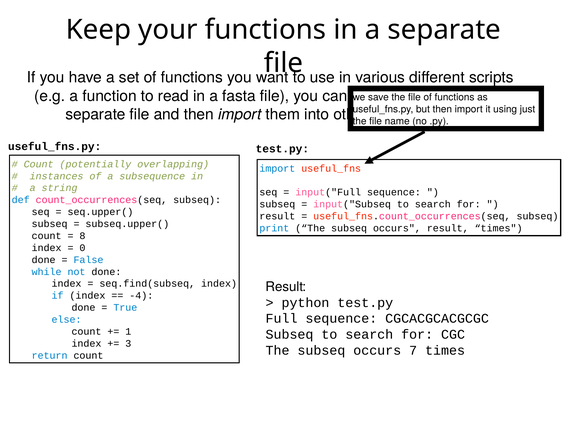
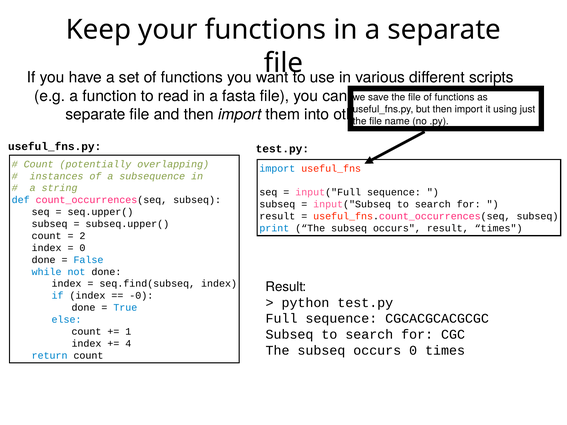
8: 8 -> 2 (82, 236)
-4: -4 -> -0 (141, 296)
3: 3 -> 4 (128, 344)
occurs 7: 7 -> 0 (413, 351)
